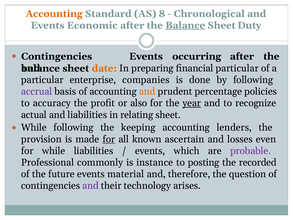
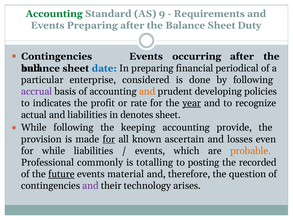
Accounting colour: orange -> green (54, 14)
8: 8 -> 9 (162, 14)
Chronological: Chronological -> Requirements (209, 14)
Events Economic: Economic -> Preparing (92, 25)
Balance underline: present -> none (185, 25)
date colour: orange -> blue (104, 68)
financial particular: particular -> periodical (237, 68)
companies: companies -> considered (146, 80)
percentage: percentage -> developing (218, 91)
accuracy: accuracy -> indicates (52, 103)
also: also -> rate (139, 103)
relating: relating -> denotes (137, 115)
lenders: lenders -> provide (234, 127)
probable colour: purple -> orange (251, 151)
instance: instance -> totalling (155, 162)
future underline: none -> present (61, 174)
